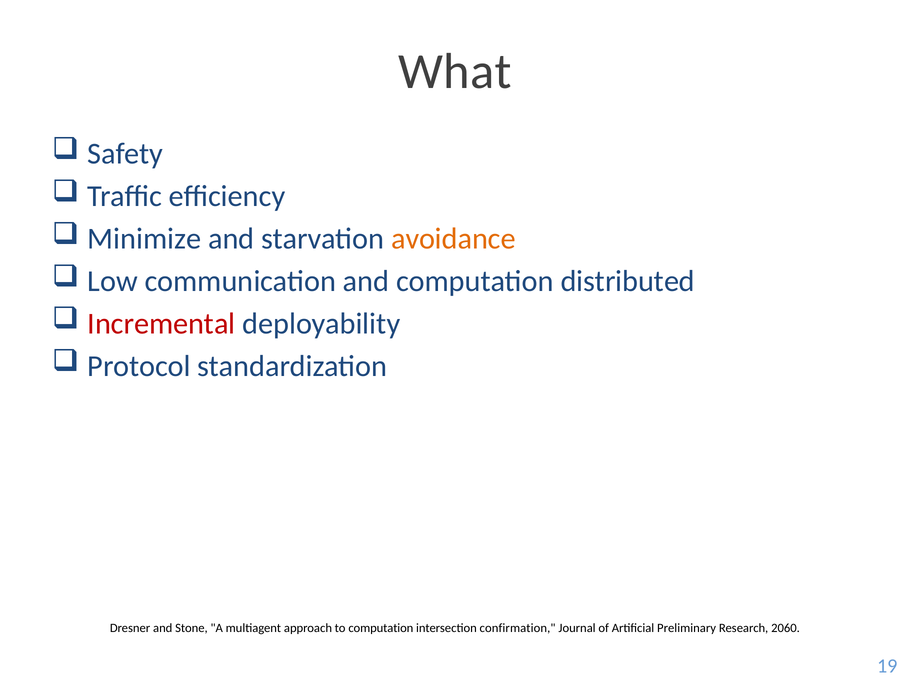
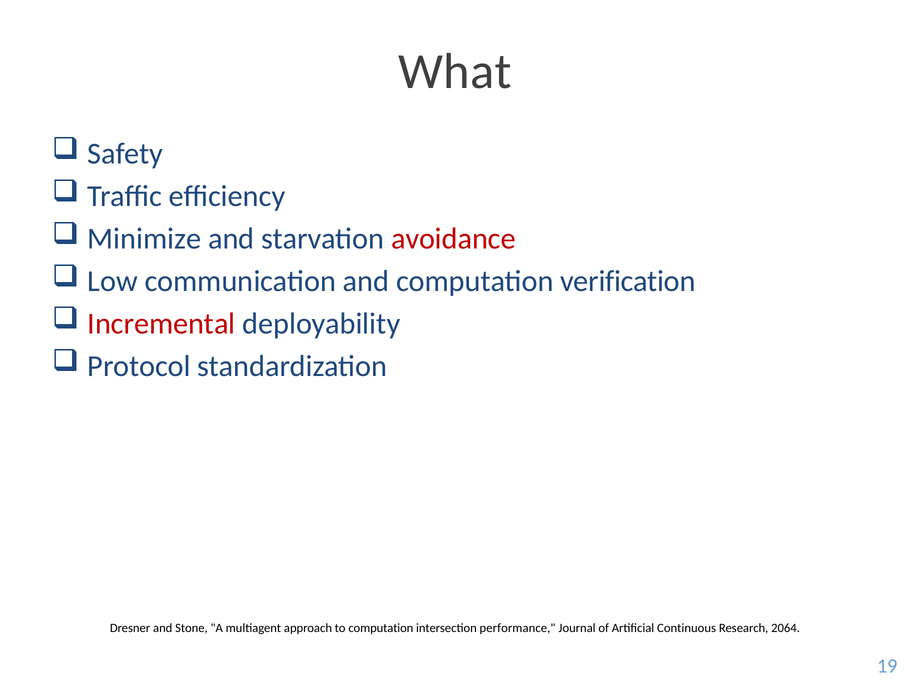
avoidance colour: orange -> red (453, 239)
distributed: distributed -> verification (628, 281)
confirmation: confirmation -> performance (518, 628)
Preliminary: Preliminary -> Continuous (687, 628)
2060: 2060 -> 2064 (786, 628)
